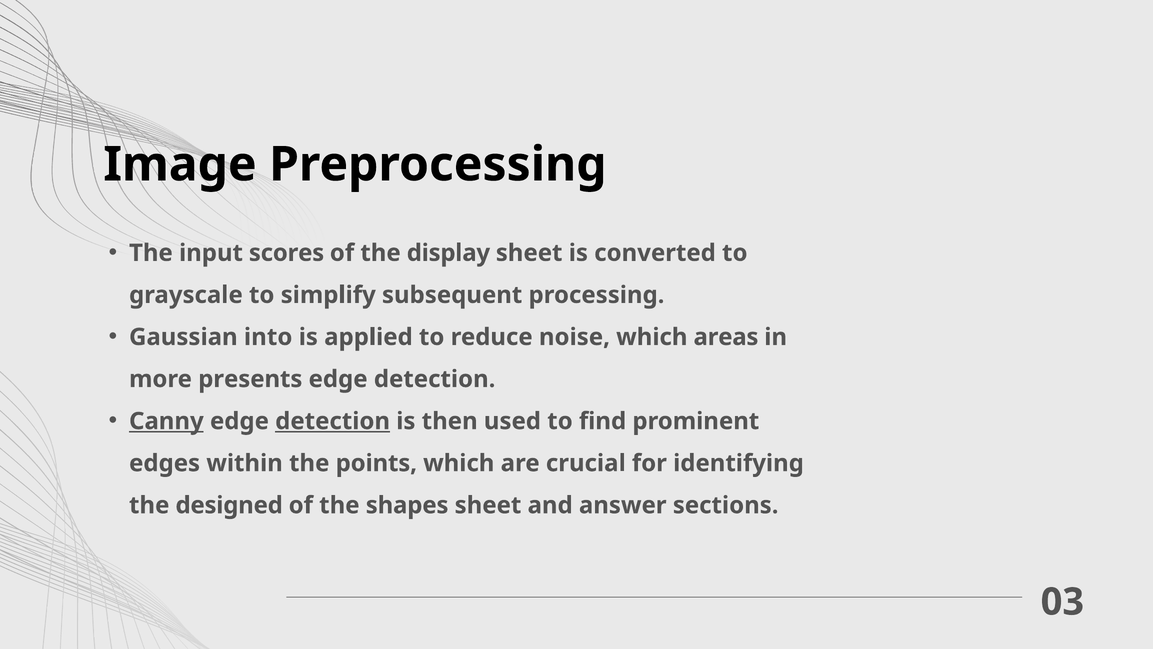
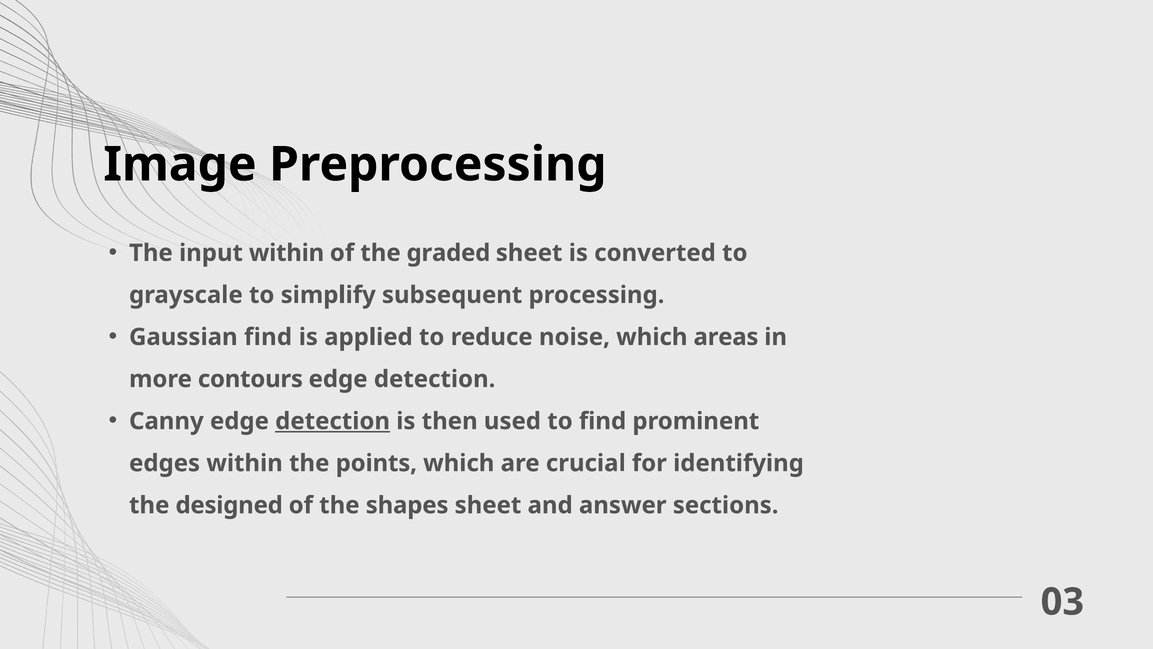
input scores: scores -> within (287, 253)
display: display -> graded (448, 253)
Gaussian into: into -> find (268, 337)
presents: presents -> contours (250, 379)
Canny underline: present -> none (166, 421)
